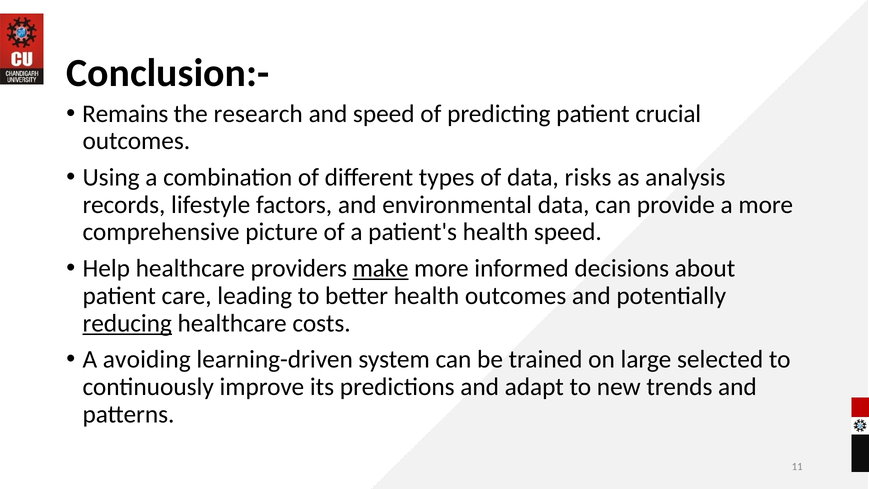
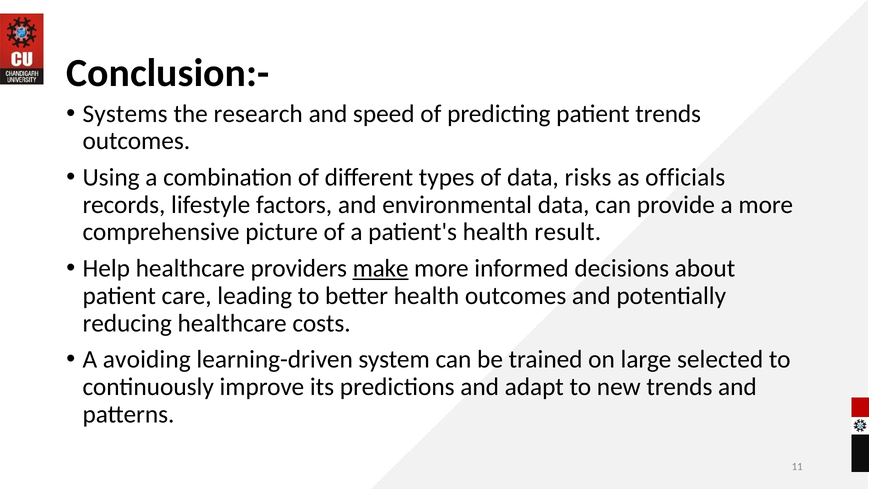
Remains: Remains -> Systems (125, 114)
patient crucial: crucial -> trends (668, 114)
analysis: analysis -> officials (685, 177)
health speed: speed -> result (568, 232)
reducing underline: present -> none (127, 323)
